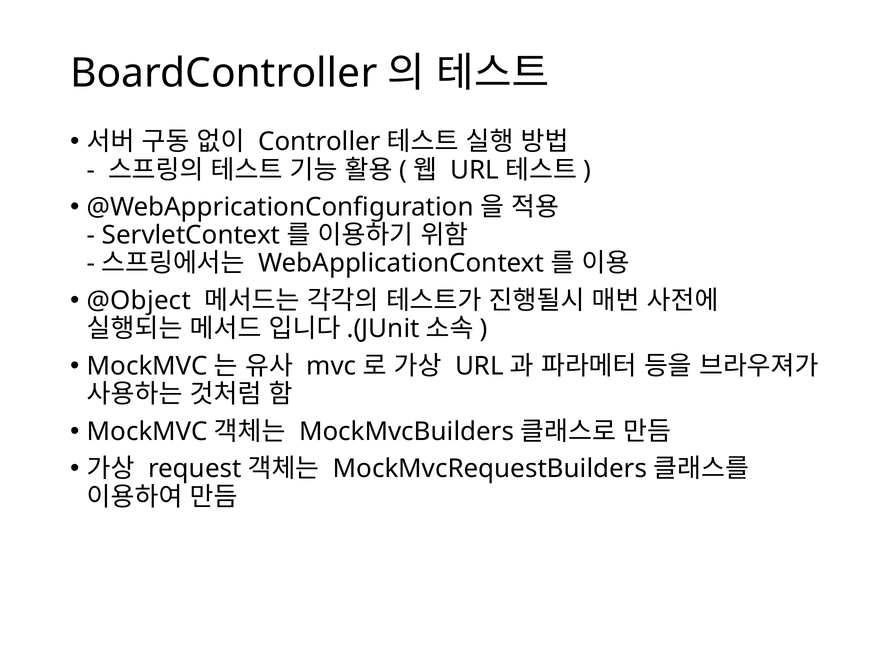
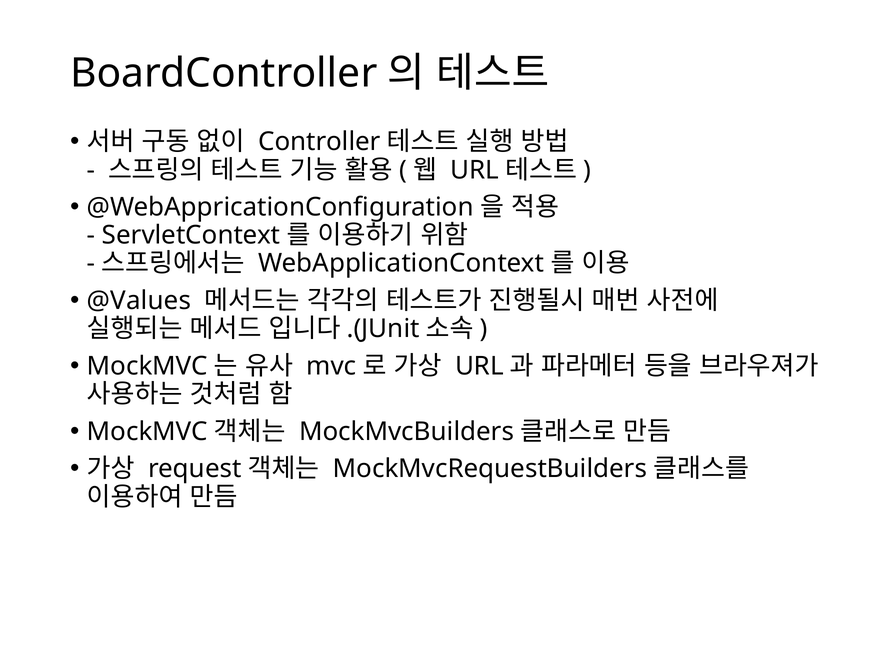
@Object: @Object -> @Values (139, 301)
